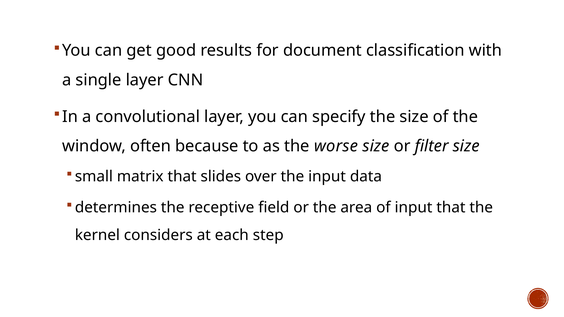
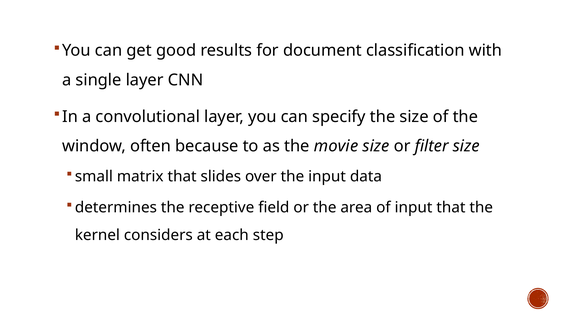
worse: worse -> movie (336, 146)
